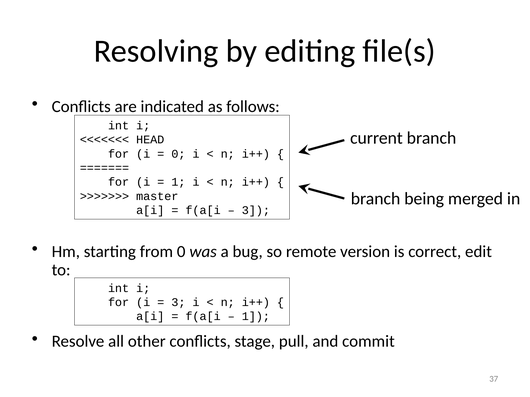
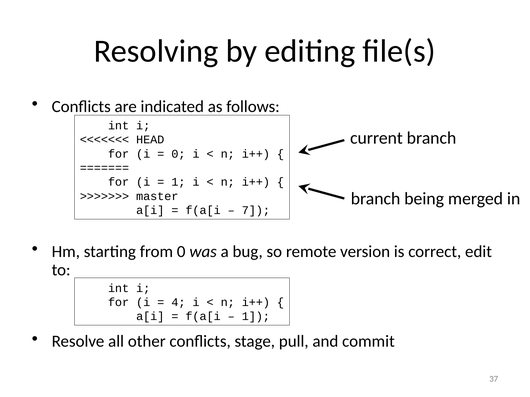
3: 3 -> 7 (256, 211)
3: 3 -> 4 (178, 303)
